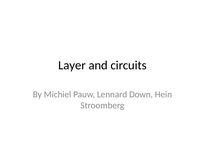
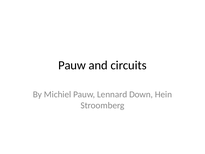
Layer: Layer -> Pauw (72, 65)
